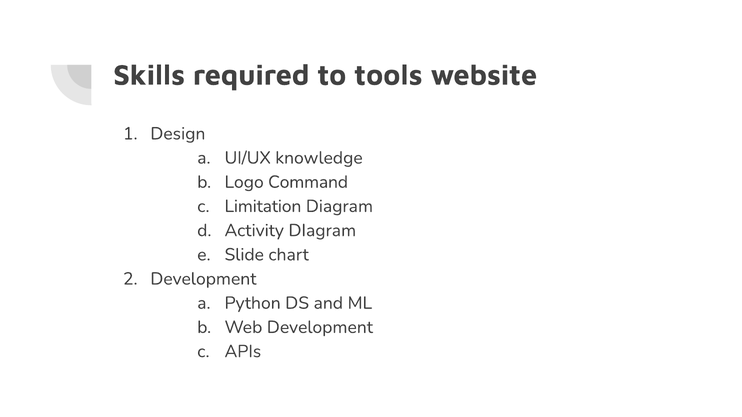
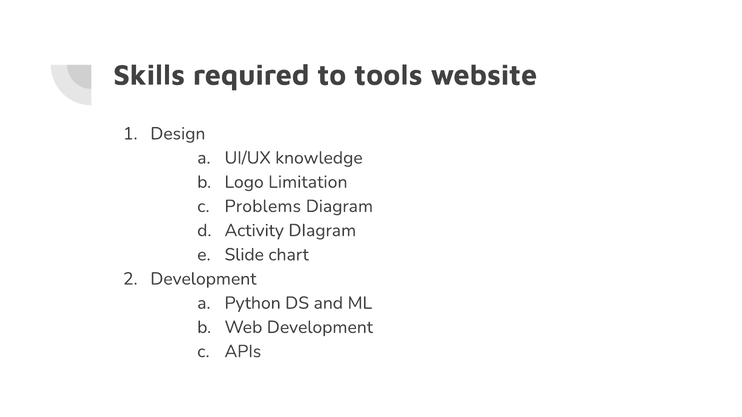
Command: Command -> Limitation (308, 182)
Limitation: Limitation -> Problems (263, 206)
